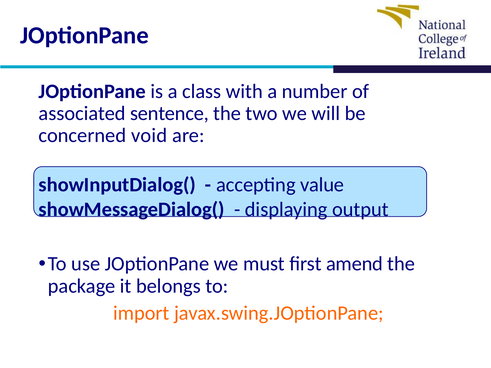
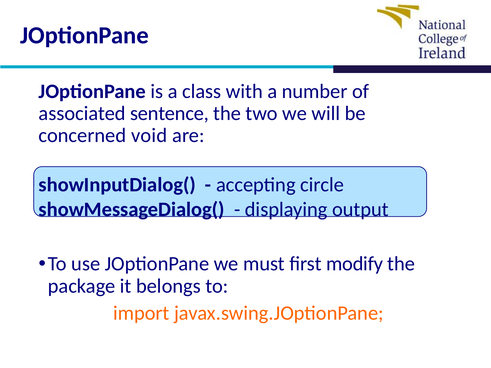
value: value -> circle (322, 185)
amend: amend -> modify (355, 264)
